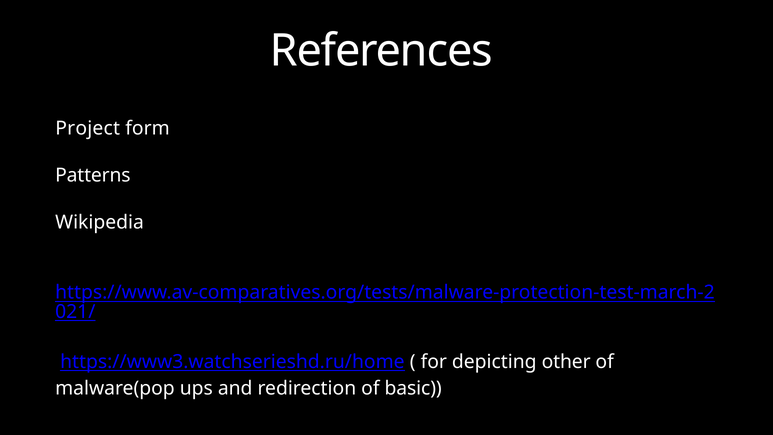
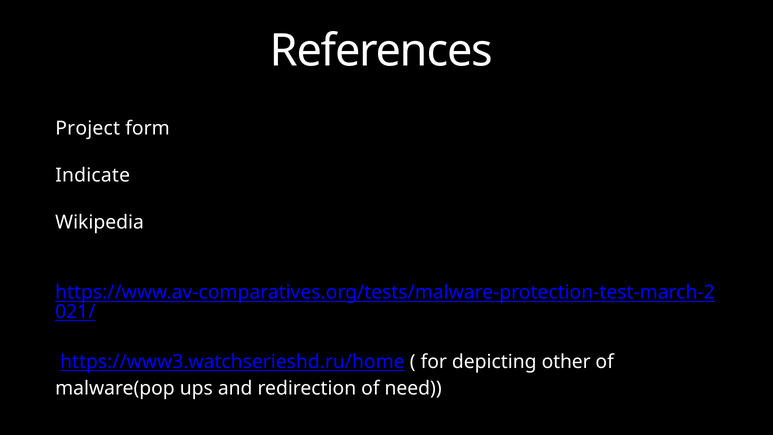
Patterns: Patterns -> Indicate (93, 175)
basic: basic -> need (413, 388)
